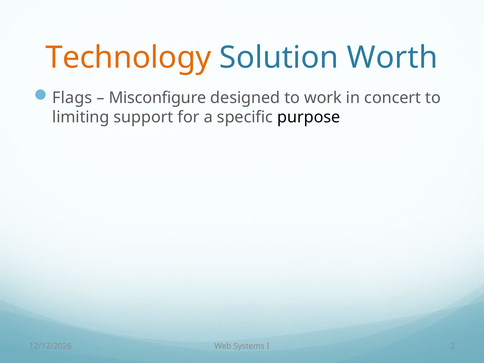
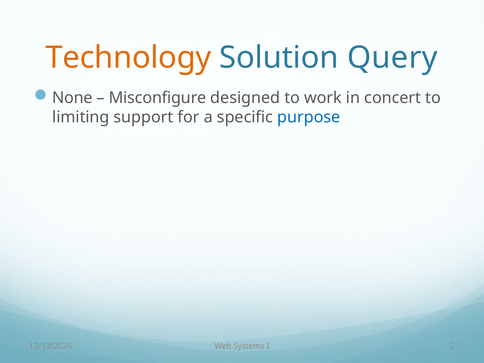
Worth: Worth -> Query (392, 58)
Flags: Flags -> None (72, 98)
purpose colour: black -> blue (309, 117)
